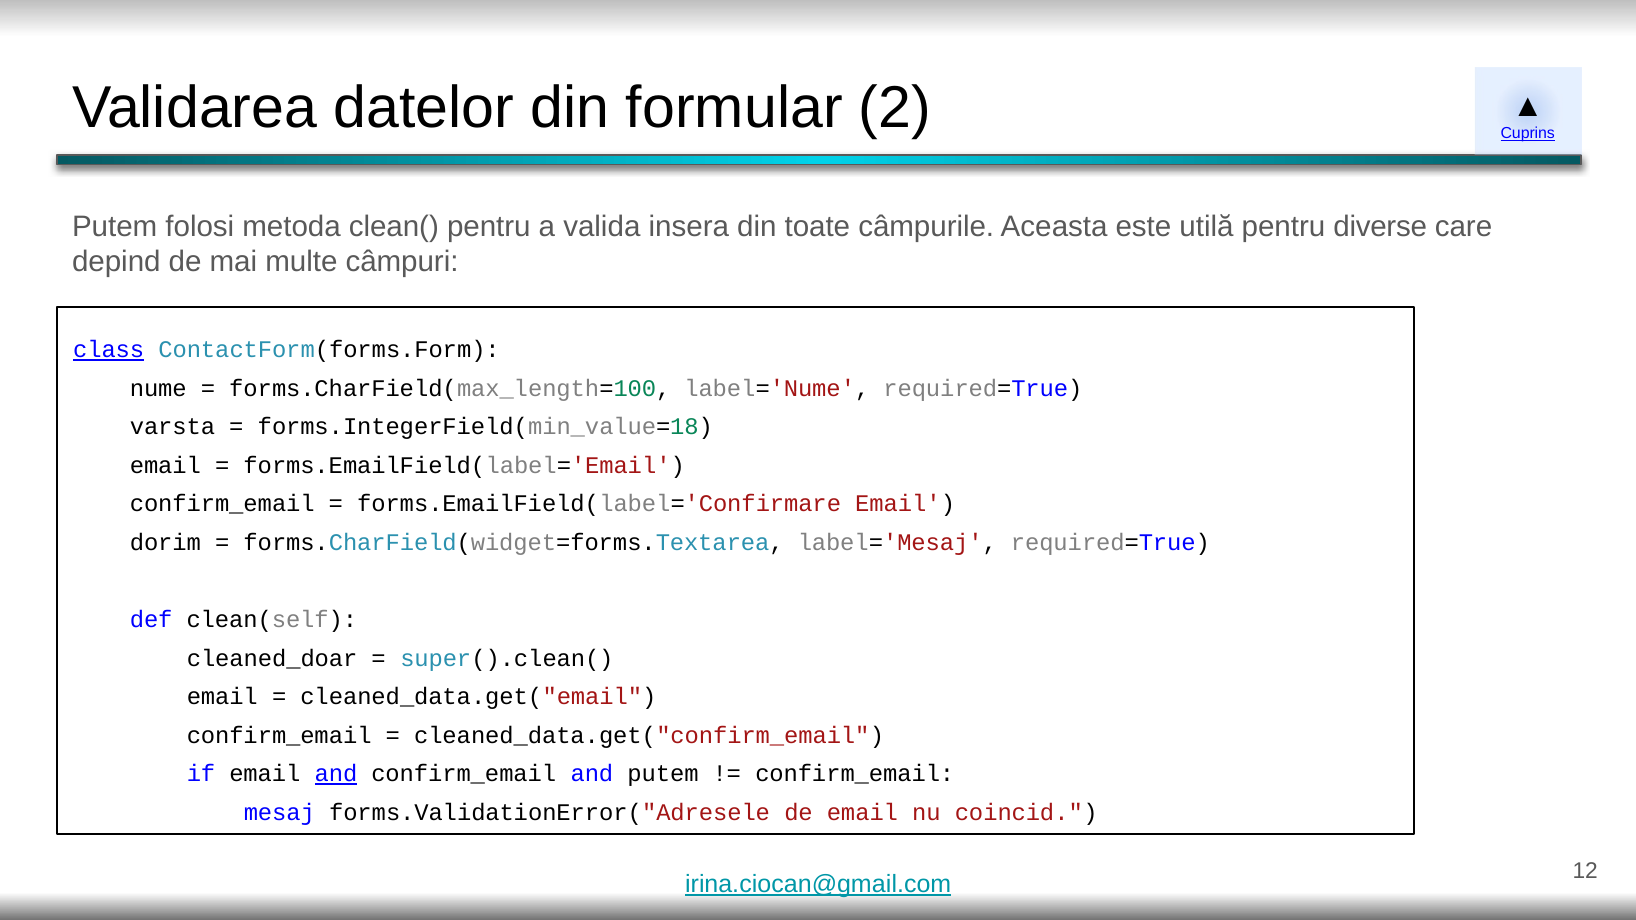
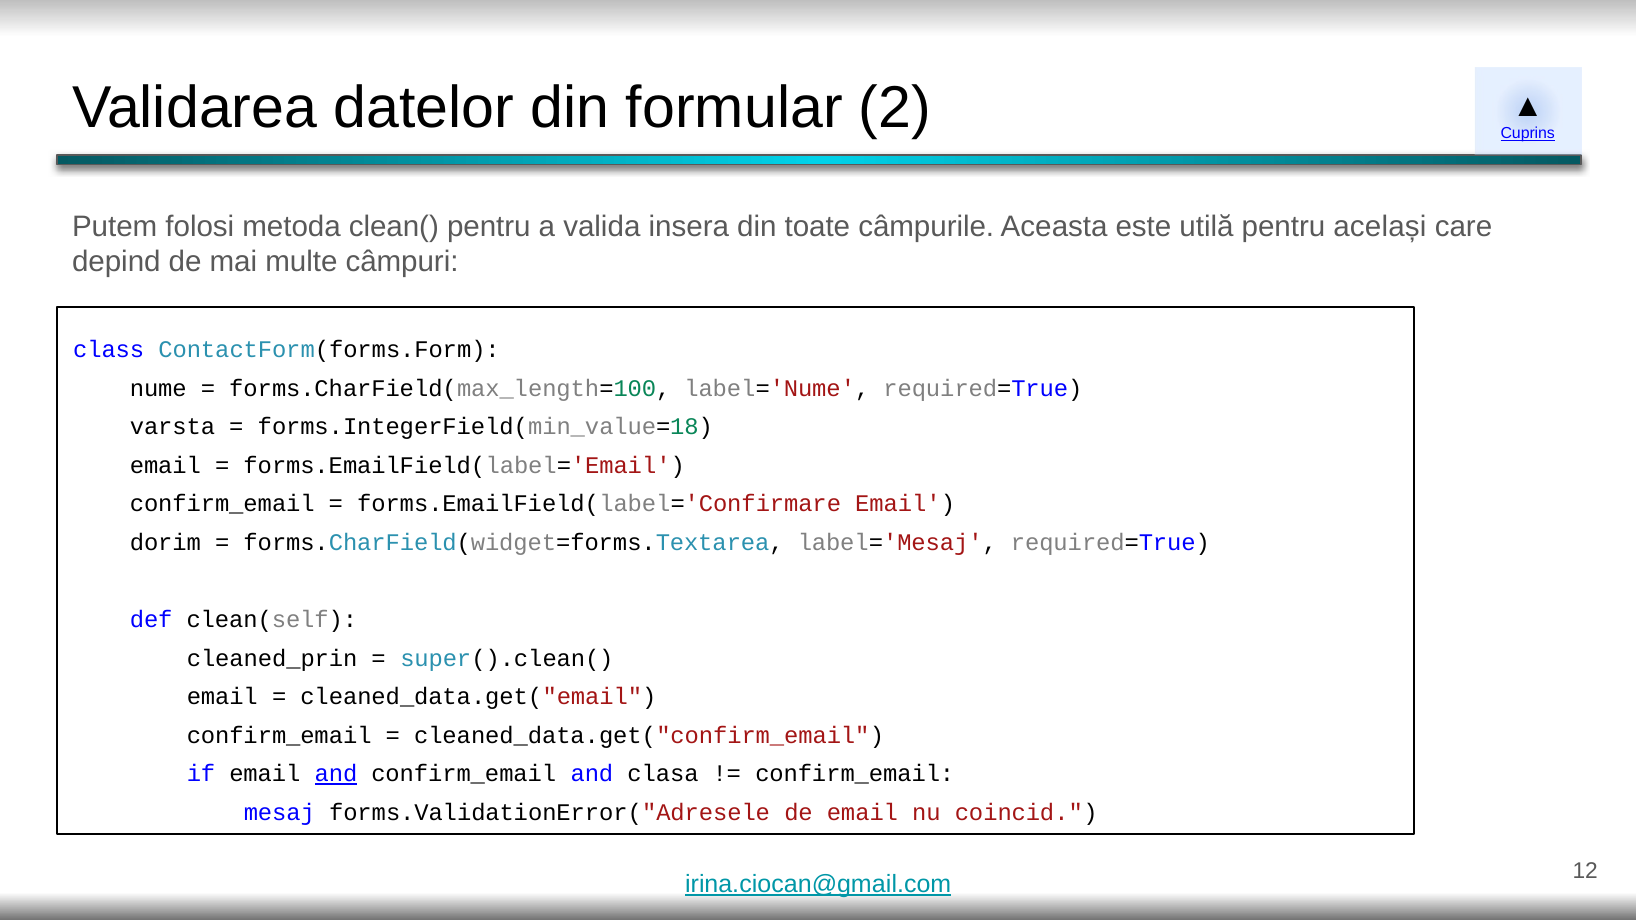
diverse: diverse -> același (1380, 227)
class underline: present -> none (109, 350)
cleaned_doar: cleaned_doar -> cleaned_prin (272, 658)
and putem: putem -> clasa (663, 774)
